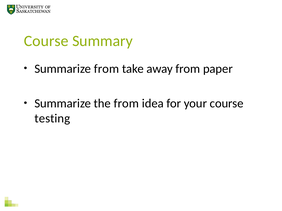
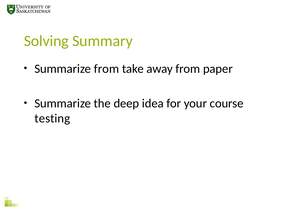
Course: Course -> Solving (46, 41)
the from: from -> deep (126, 104)
